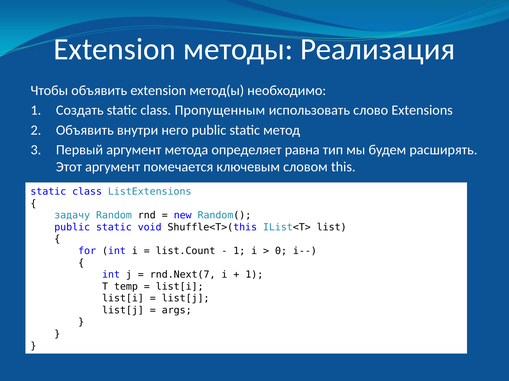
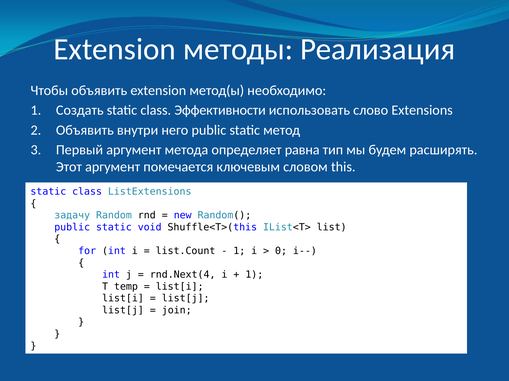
Пропущенным: Пропущенным -> Эффективности (220, 110)
rnd.Next(7: rnd.Next(7 -> rnd.Next(4 (183, 275)
args: args -> join (177, 311)
